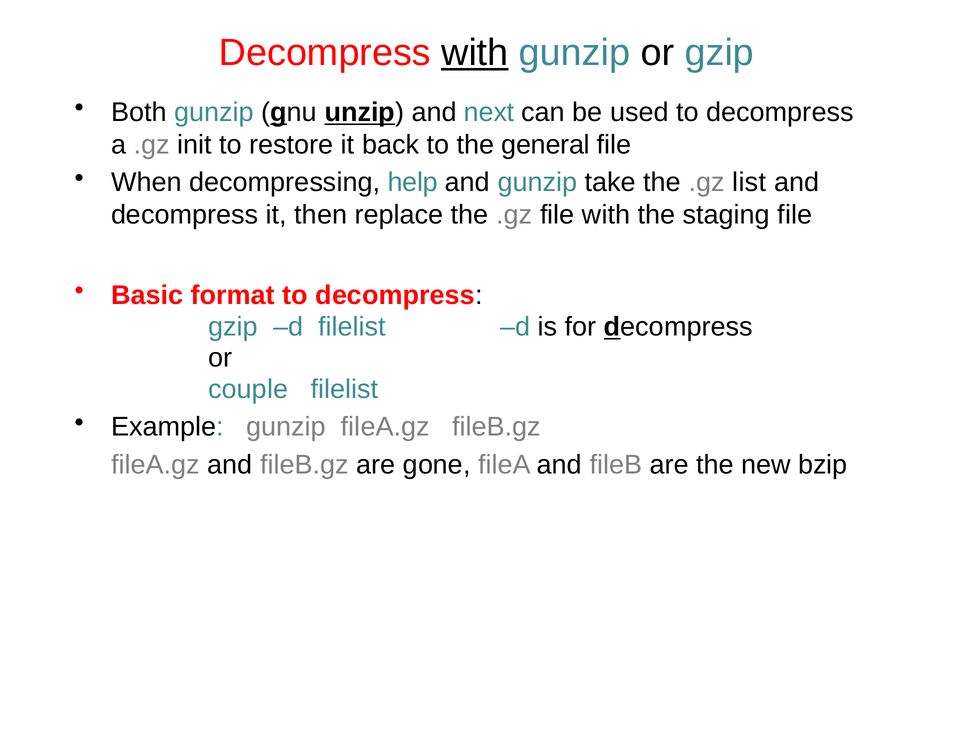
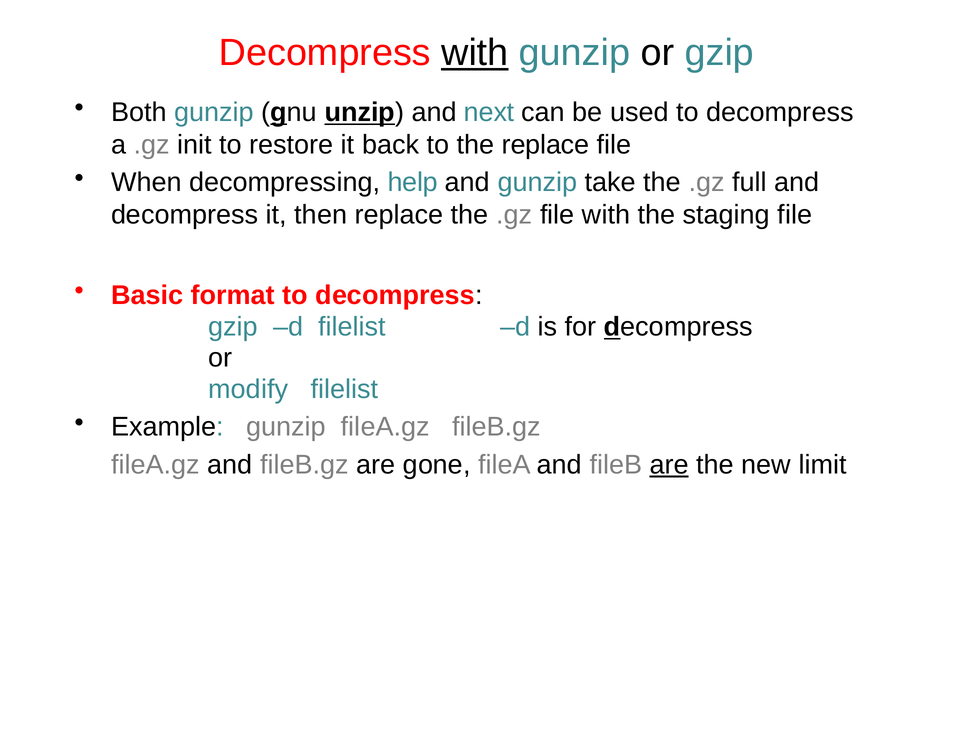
the general: general -> replace (546, 145)
list: list -> full (749, 182)
couple: couple -> modify (248, 389)
are underline: none -> present (669, 465)
bzip: bzip -> limit (823, 465)
